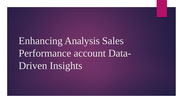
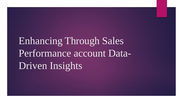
Analysis: Analysis -> Through (82, 41)
